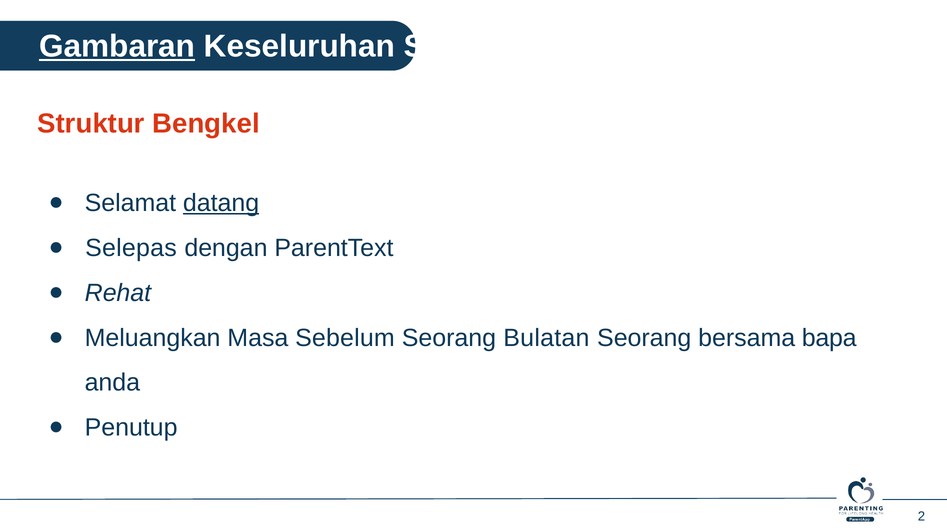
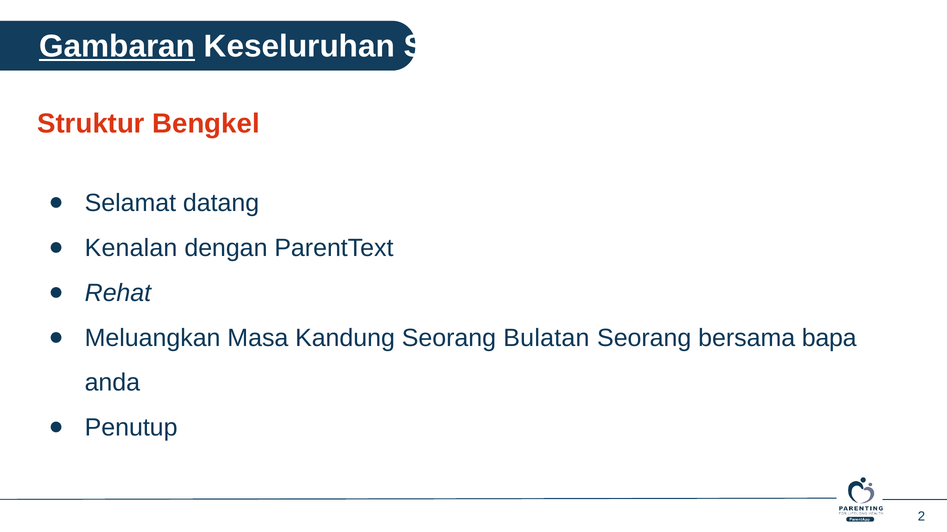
datang underline: present -> none (221, 203)
Selepas: Selepas -> Kenalan (131, 248)
Sebelum: Sebelum -> Kandung (345, 338)
